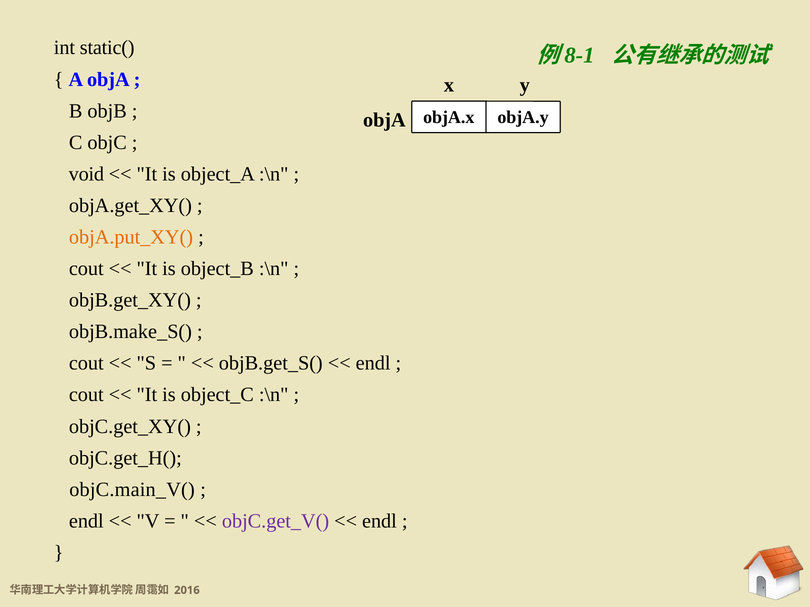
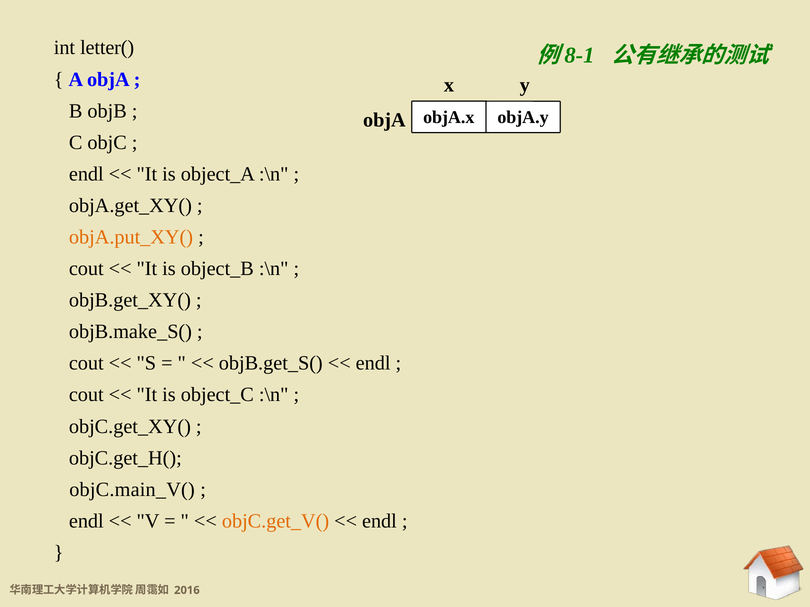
static(: static( -> letter( (107, 48)
void: void -> endl (86, 174)
objC.get_V( colour: purple -> orange (276, 521)
